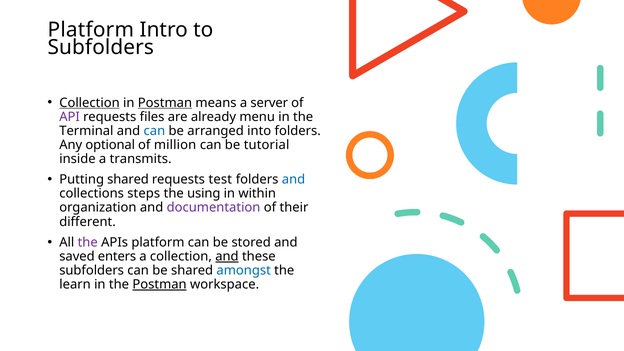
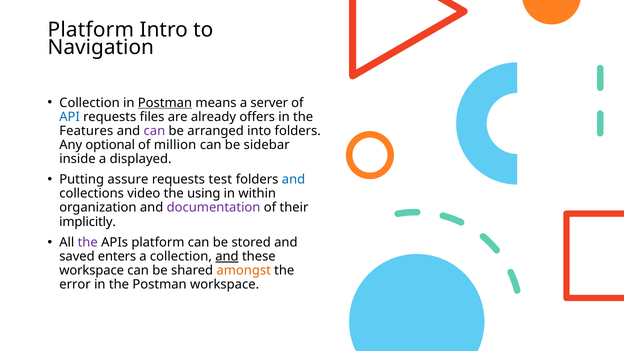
Subfolders: Subfolders -> Navigation (101, 48)
Collection underline: present -> none (89, 103)
API colour: purple -> blue (70, 117)
menu: menu -> offers (257, 117)
Terminal: Terminal -> Features (86, 131)
can colour: blue -> purple (154, 131)
tutorial: tutorial -> sidebar (267, 145)
transmits: transmits -> displayed (141, 159)
Putting shared: shared -> assure (128, 180)
steps: steps -> video (144, 194)
different: different -> implicitly (88, 222)
subfolders: subfolders -> workspace (92, 270)
amongst colour: blue -> orange (244, 270)
learn: learn -> error (75, 284)
Postman underline: present -> none (160, 284)
